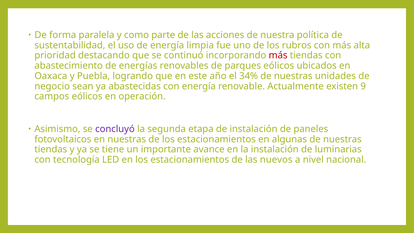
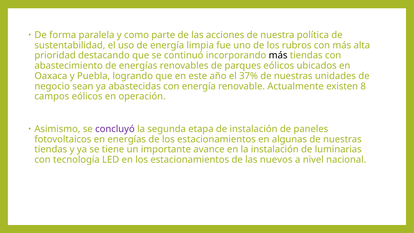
más colour: red -> black (278, 55)
34%: 34% -> 37% (249, 76)
9: 9 -> 8 (363, 86)
en nuestras: nuestras -> energías (127, 139)
